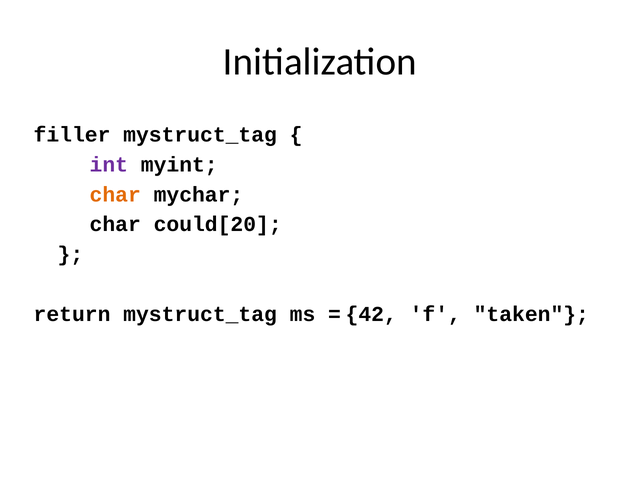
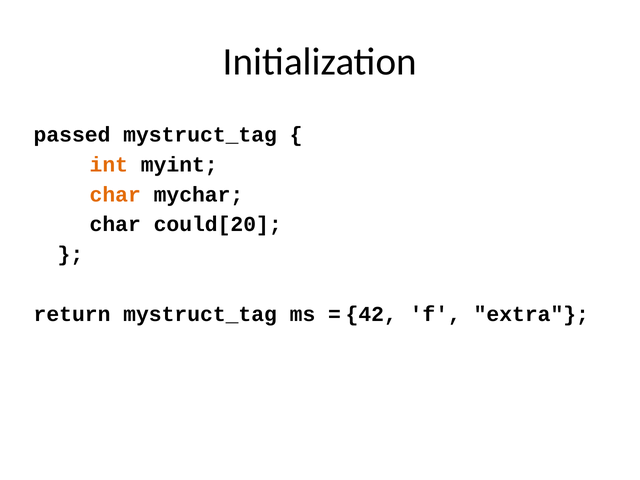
filler: filler -> passed (72, 135)
int colour: purple -> orange (109, 165)
taken: taken -> extra (531, 314)
